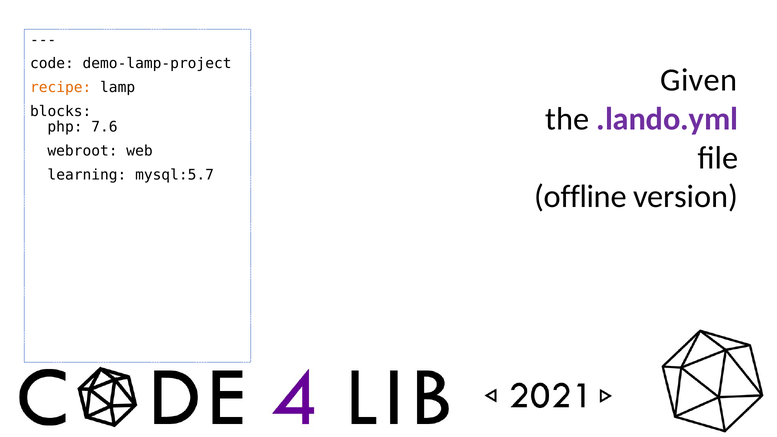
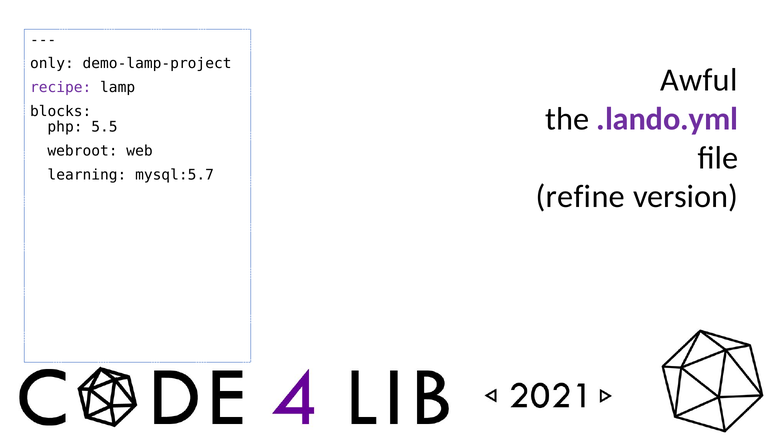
code: code -> only (52, 64)
Given: Given -> Awful (699, 80)
recipe colour: orange -> purple (61, 88)
7.6: 7.6 -> 5.5 (104, 127)
offline: offline -> refine (580, 197)
